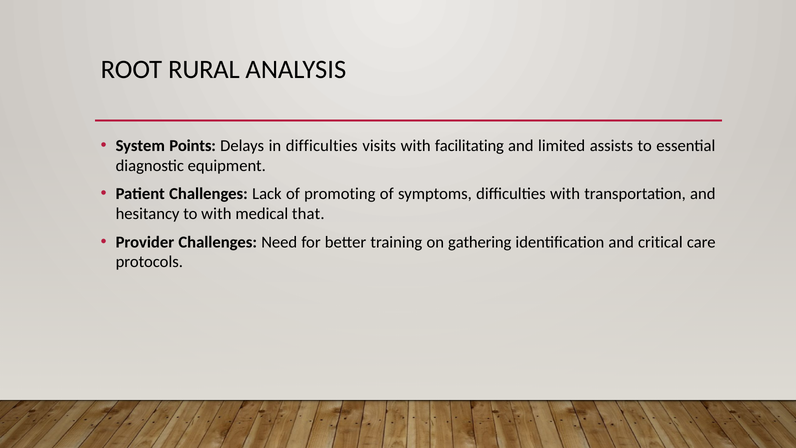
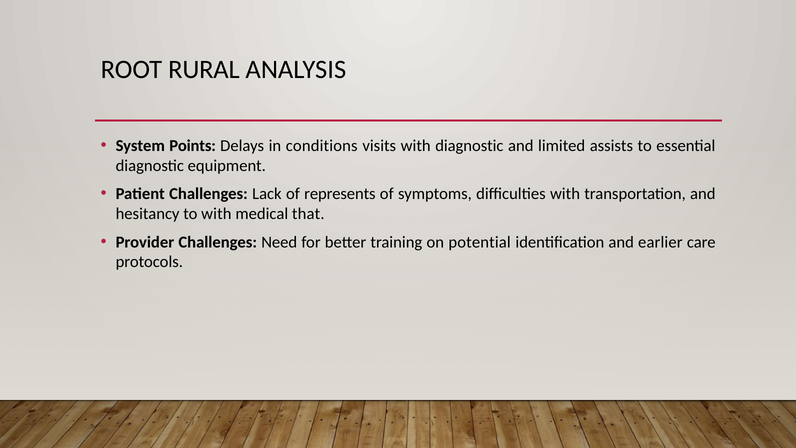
in difficulties: difficulties -> conditions (322, 146)
with facilitating: facilitating -> diagnostic (469, 146)
promoting: promoting -> represents (340, 194)
gathering: gathering -> potential (480, 242)
critical: critical -> earlier (660, 242)
